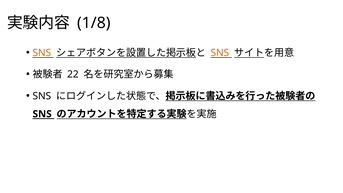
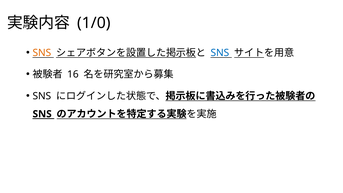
1/8: 1/8 -> 1/0 (94, 23)
SNS colour: orange -> blue (220, 53)
22: 22 -> 16 (73, 74)
